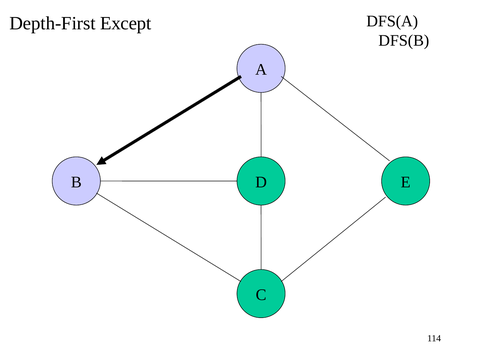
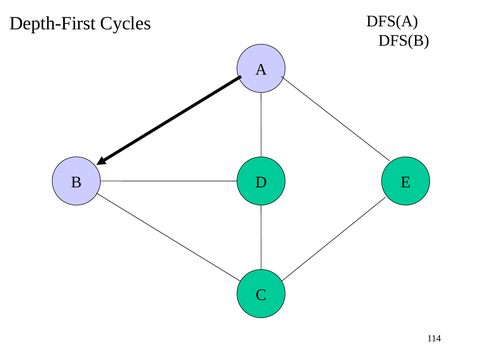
Except: Except -> Cycles (126, 23)
